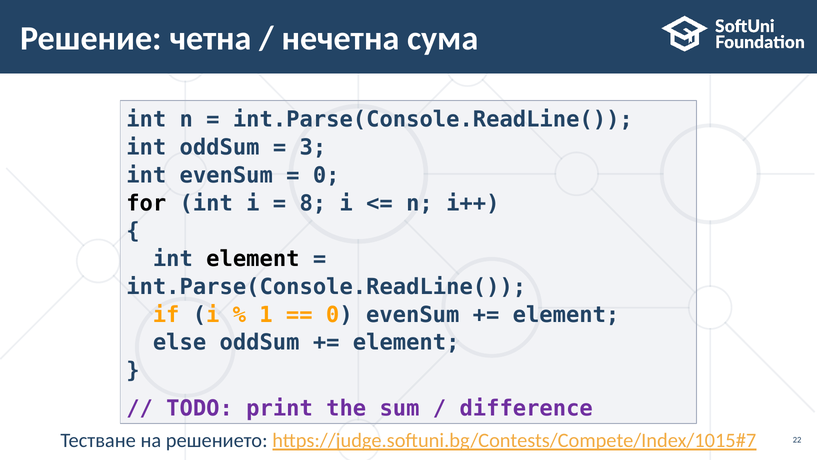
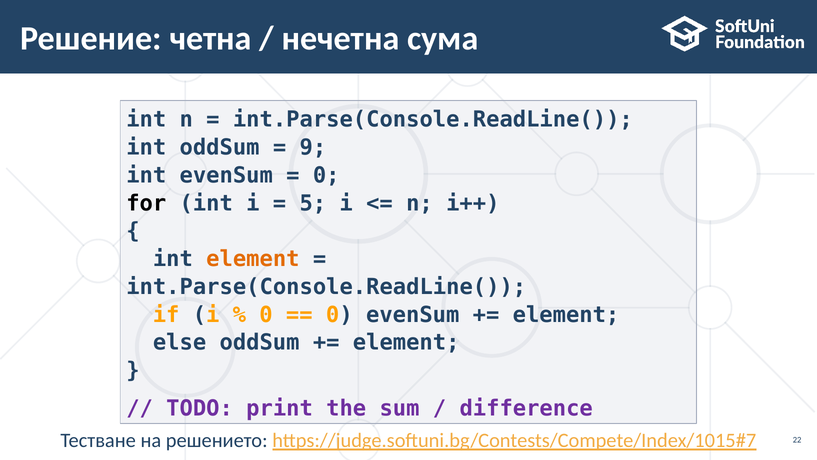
3: 3 -> 9 (313, 147)
8: 8 -> 5 (313, 203)
element colour: black -> orange (253, 259)
1: 1 -> 0 (266, 315)
